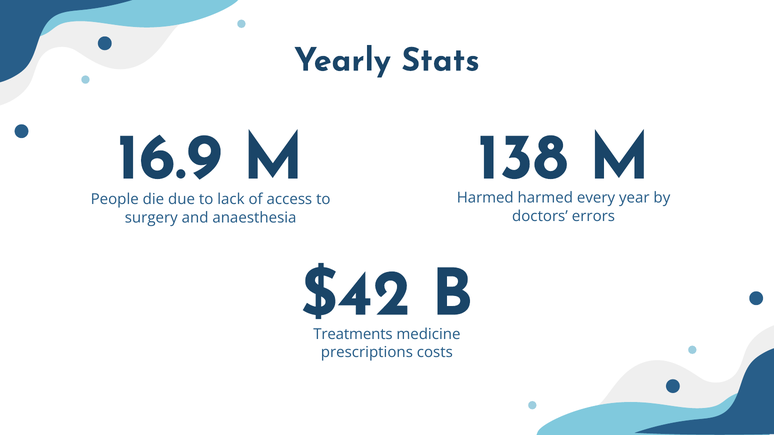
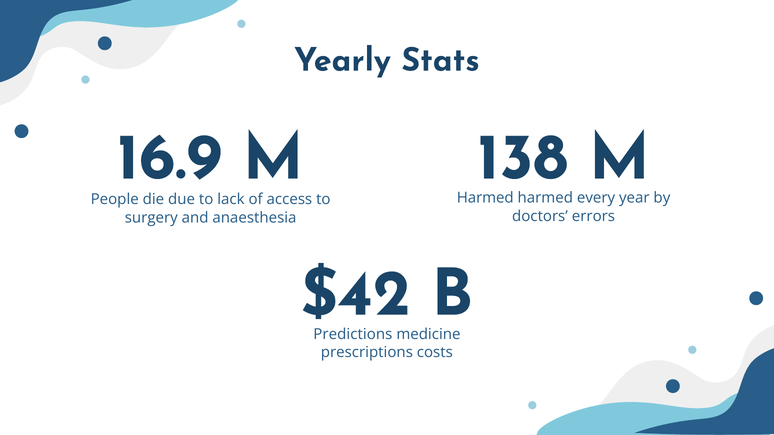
Treatments: Treatments -> Predictions (353, 334)
